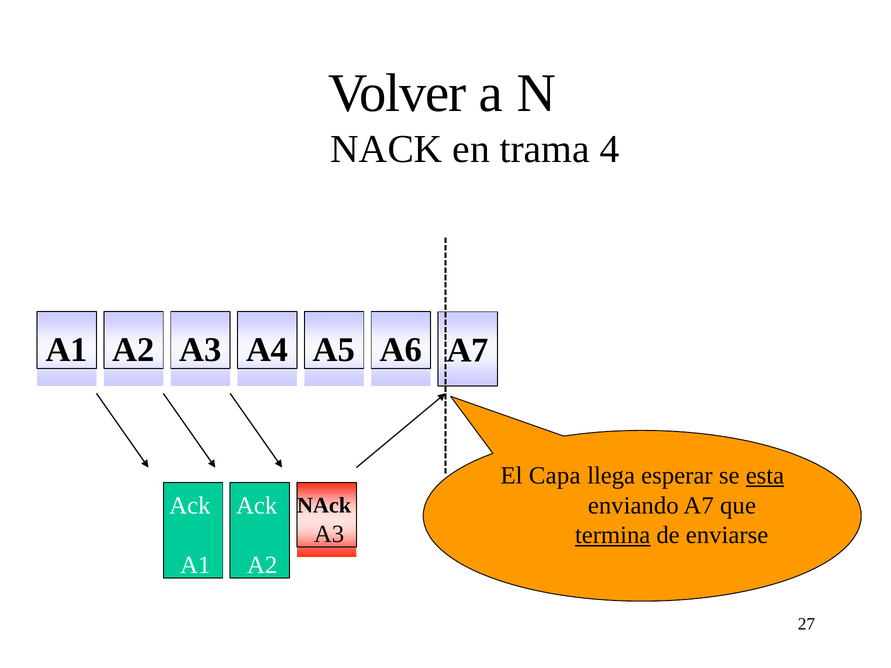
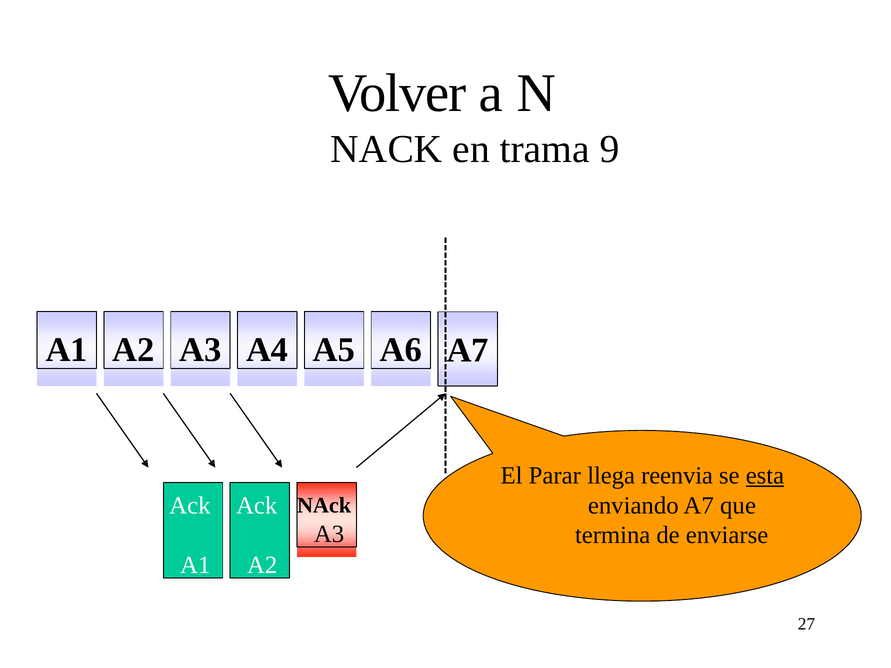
4: 4 -> 9 (610, 149)
Capa: Capa -> Parar (555, 476)
esperar: esperar -> reenvia (677, 476)
termina underline: present -> none (613, 535)
